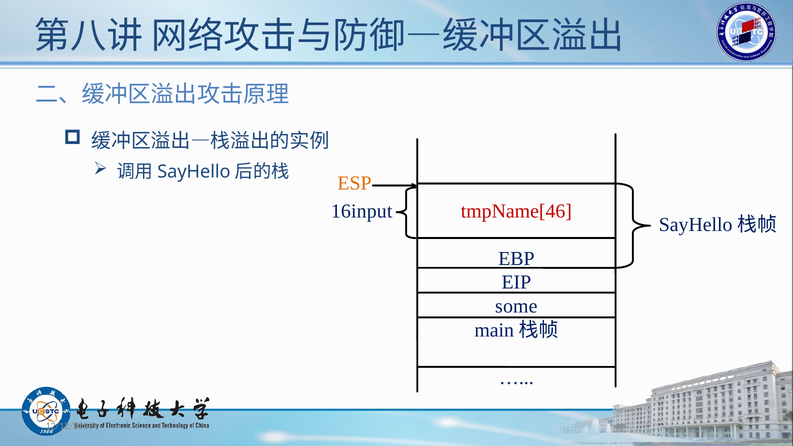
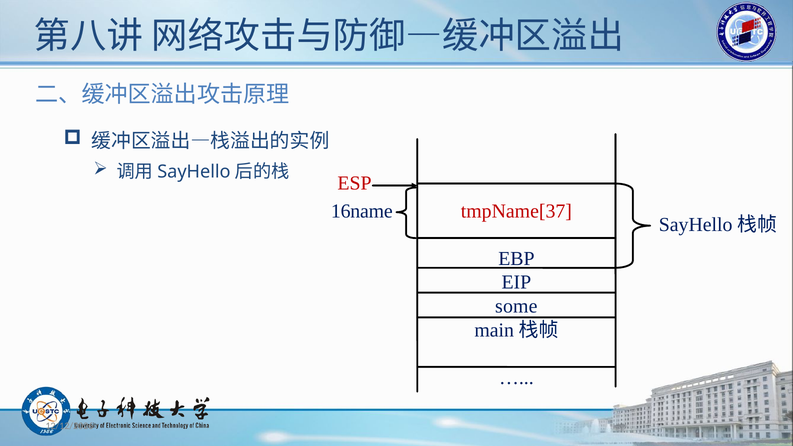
ESP colour: orange -> red (354, 183)
tmpName[46: tmpName[46 -> tmpName[37 (516, 211)
16input: 16input -> 16name (362, 211)
